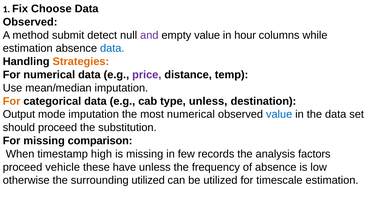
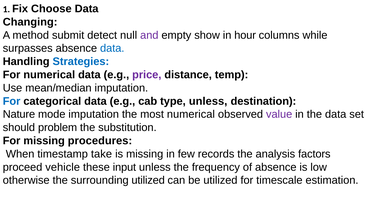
Observed: Observed -> Changing (30, 22)
empty value: value -> show (207, 35)
estimation: estimation -> surpasses (28, 48)
Strategies colour: orange -> blue (81, 61)
For colour: orange -> blue (12, 101)
Output: Output -> Nature (19, 114)
value colour: blue -> purple (279, 114)
should proceed: proceed -> problem (58, 127)
comparison: comparison -> procedures (100, 140)
high: high -> take (101, 154)
have: have -> input (124, 167)
